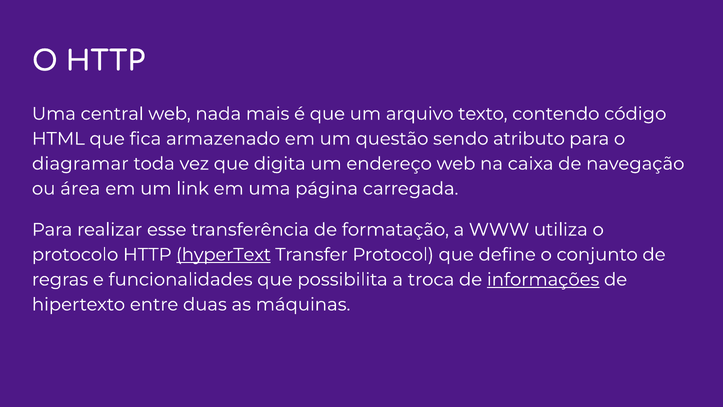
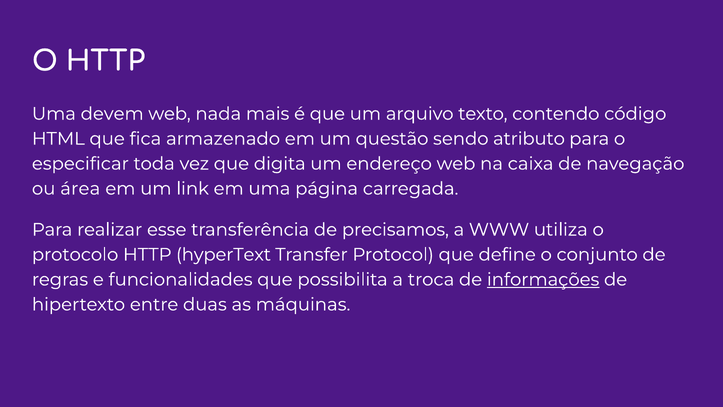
central: central -> devem (112, 114)
diagramar: diagramar -> especificar (80, 164)
formatação: formatação -> precisamos (395, 229)
hyperText underline: present -> none (224, 254)
